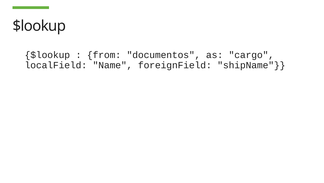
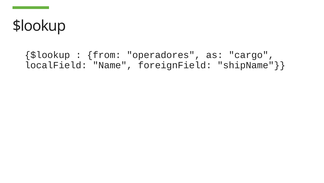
documentos: documentos -> operadores (164, 55)
